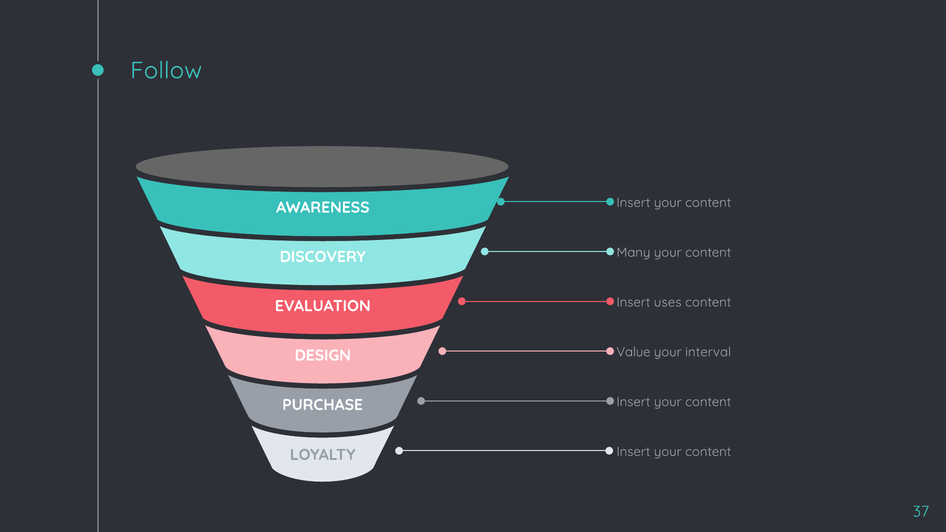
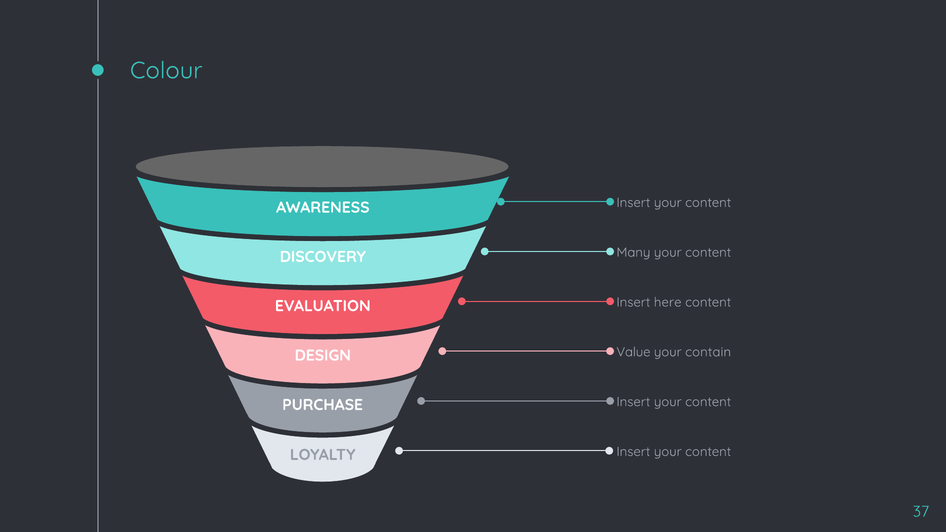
Follow: Follow -> Colour (166, 71)
uses: uses -> here (668, 302)
interval: interval -> contain (708, 352)
